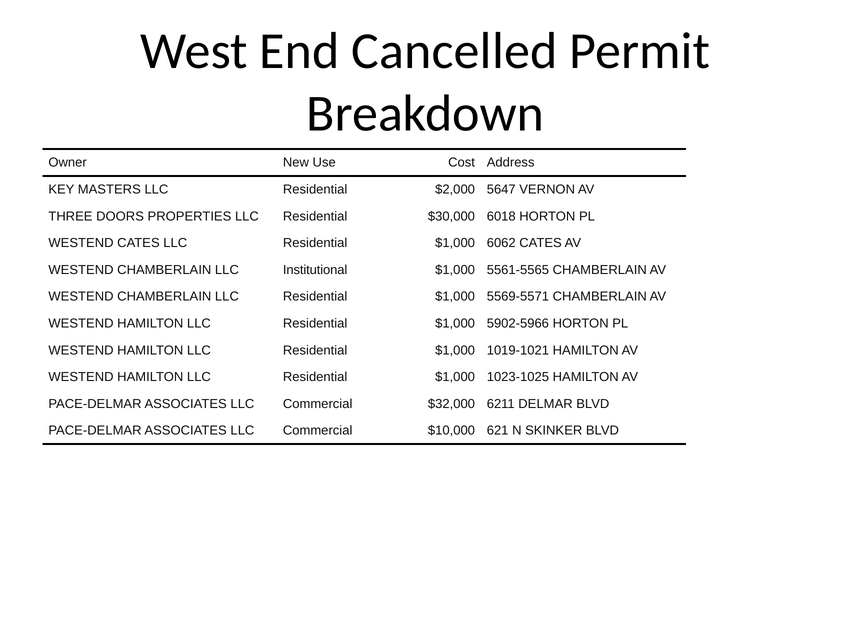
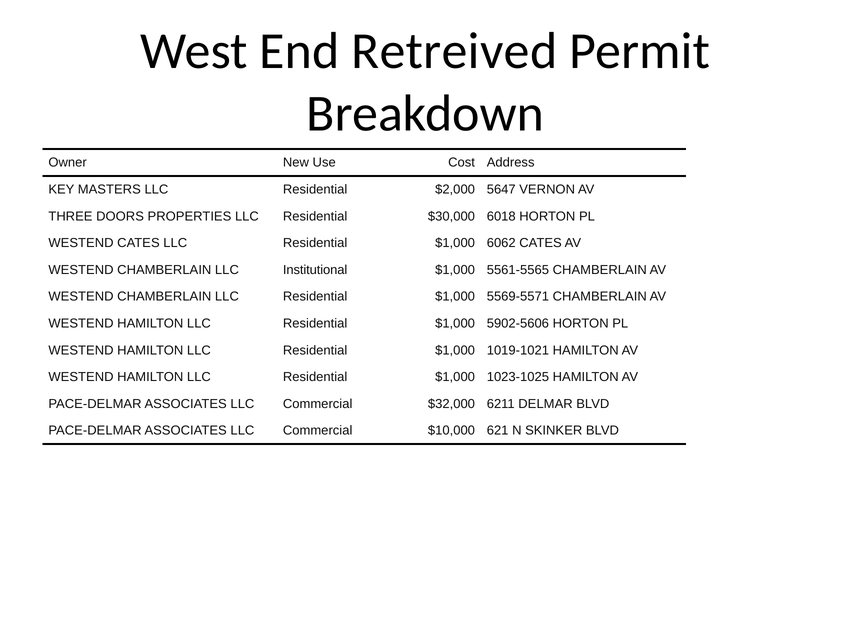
Cancelled: Cancelled -> Retreived (454, 51)
5902-5966: 5902-5966 -> 5902-5606 (518, 324)
